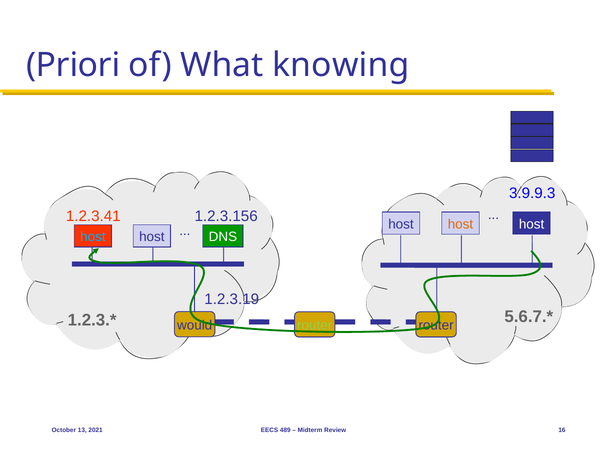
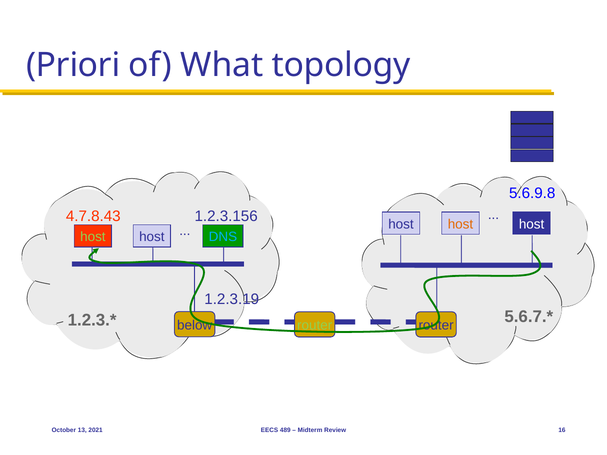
knowing: knowing -> topology (341, 65)
3.9.9.3: 3.9.9.3 -> 5.6.9.8 (532, 194)
1.2.3.41: 1.2.3.41 -> 4.7.8.43 (93, 216)
host colour: light blue -> light green (93, 237)
DNS colour: white -> light blue (223, 237)
would: would -> below (195, 325)
